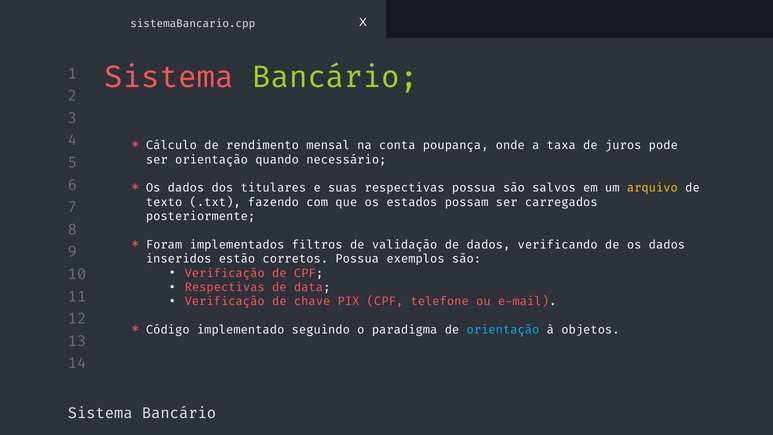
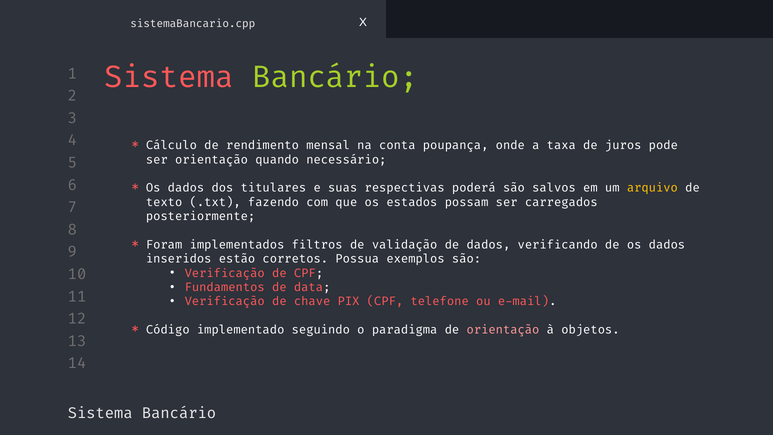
respectivas possua: possua -> poderá (474, 188)
Respectivas: Respectivas -> Fundamentos (225, 287)
orientação colour: light blue -> pink (503, 330)
